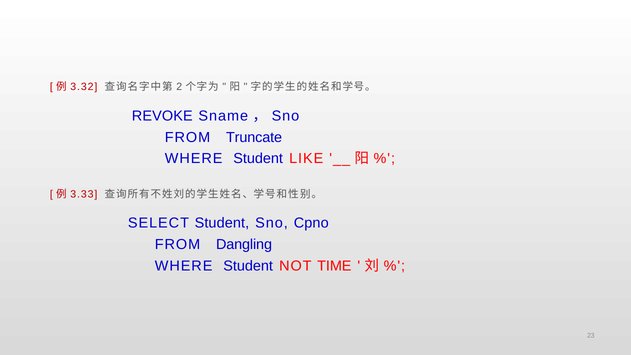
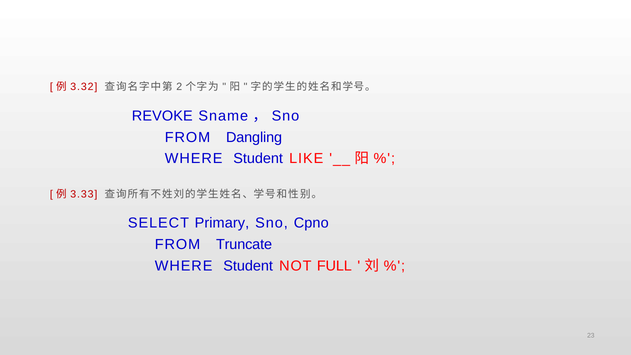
Truncate: Truncate -> Dangling (254, 137)
SELECT Student: Student -> Primary (222, 223)
Dangling: Dangling -> Truncate (244, 244)
TIME: TIME -> FULL (334, 266)
